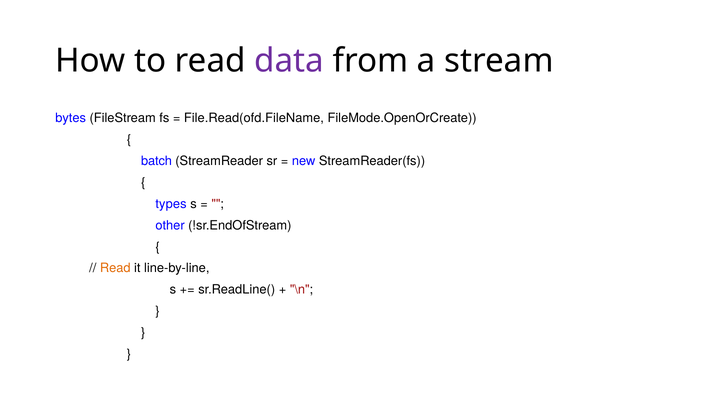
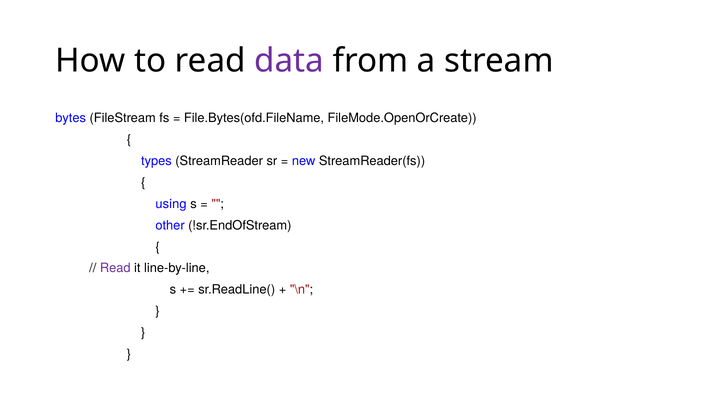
File.Read(ofd.FileName: File.Read(ofd.FileName -> File.Bytes(ofd.FileName (254, 118)
batch: batch -> types (156, 161)
types: types -> using (171, 204)
Read colour: orange -> purple (115, 268)
